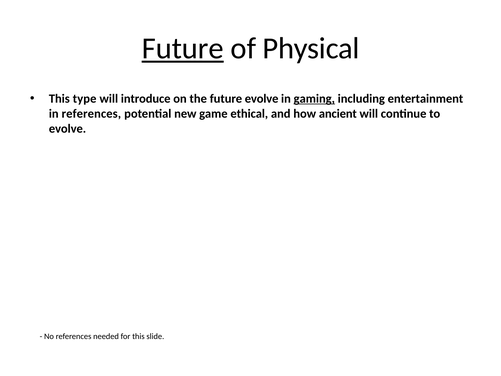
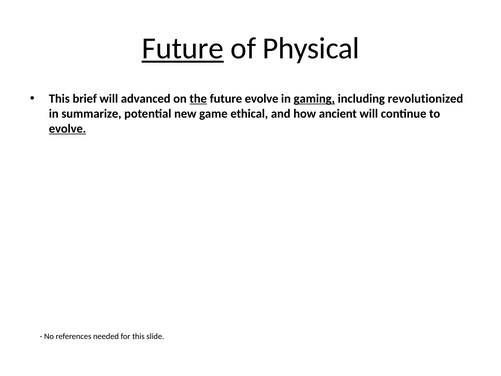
type: type -> brief (85, 99)
introduce: introduce -> advanced (146, 99)
the underline: none -> present (198, 99)
entertainment: entertainment -> revolutionized (425, 99)
in references: references -> summarize (91, 114)
evolve underline: none -> present (68, 129)
